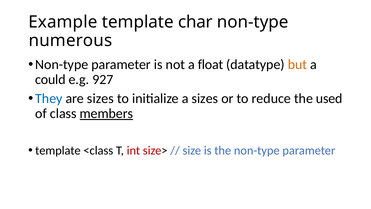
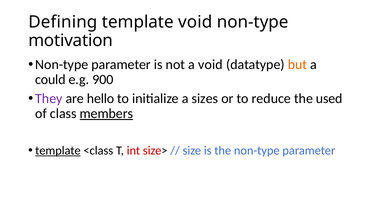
Example: Example -> Defining (63, 22)
template char: char -> void (195, 22)
numerous: numerous -> motivation (71, 40)
a float: float -> void (210, 64)
927: 927 -> 900 (103, 79)
They colour: blue -> purple (49, 98)
are sizes: sizes -> hello (101, 98)
template underline: none -> present (58, 150)
